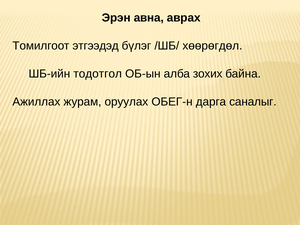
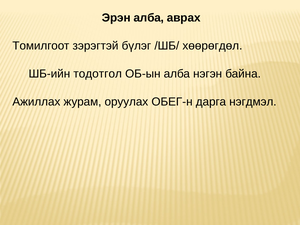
Эрэн авна: авна -> алба (149, 18)
этгээдэд: этгээдэд -> зэрэгтэй (95, 46)
зохих: зохих -> нэгэн (208, 74)
саналыг: саналыг -> нэгдмэл (253, 102)
